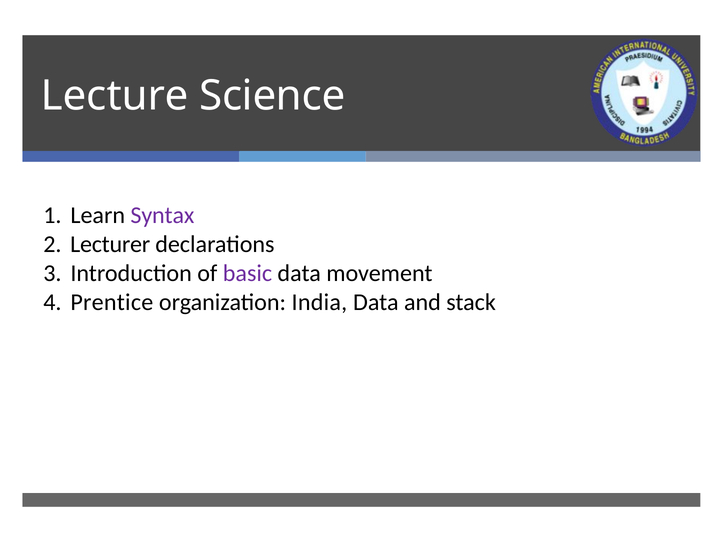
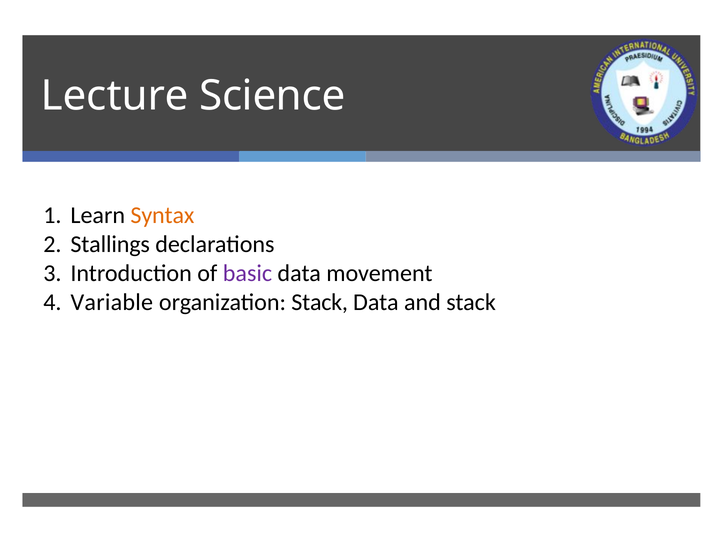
Syntax colour: purple -> orange (162, 215)
Lecturer: Lecturer -> Stallings (110, 244)
Prentice: Prentice -> Variable (112, 302)
organization India: India -> Stack (320, 302)
